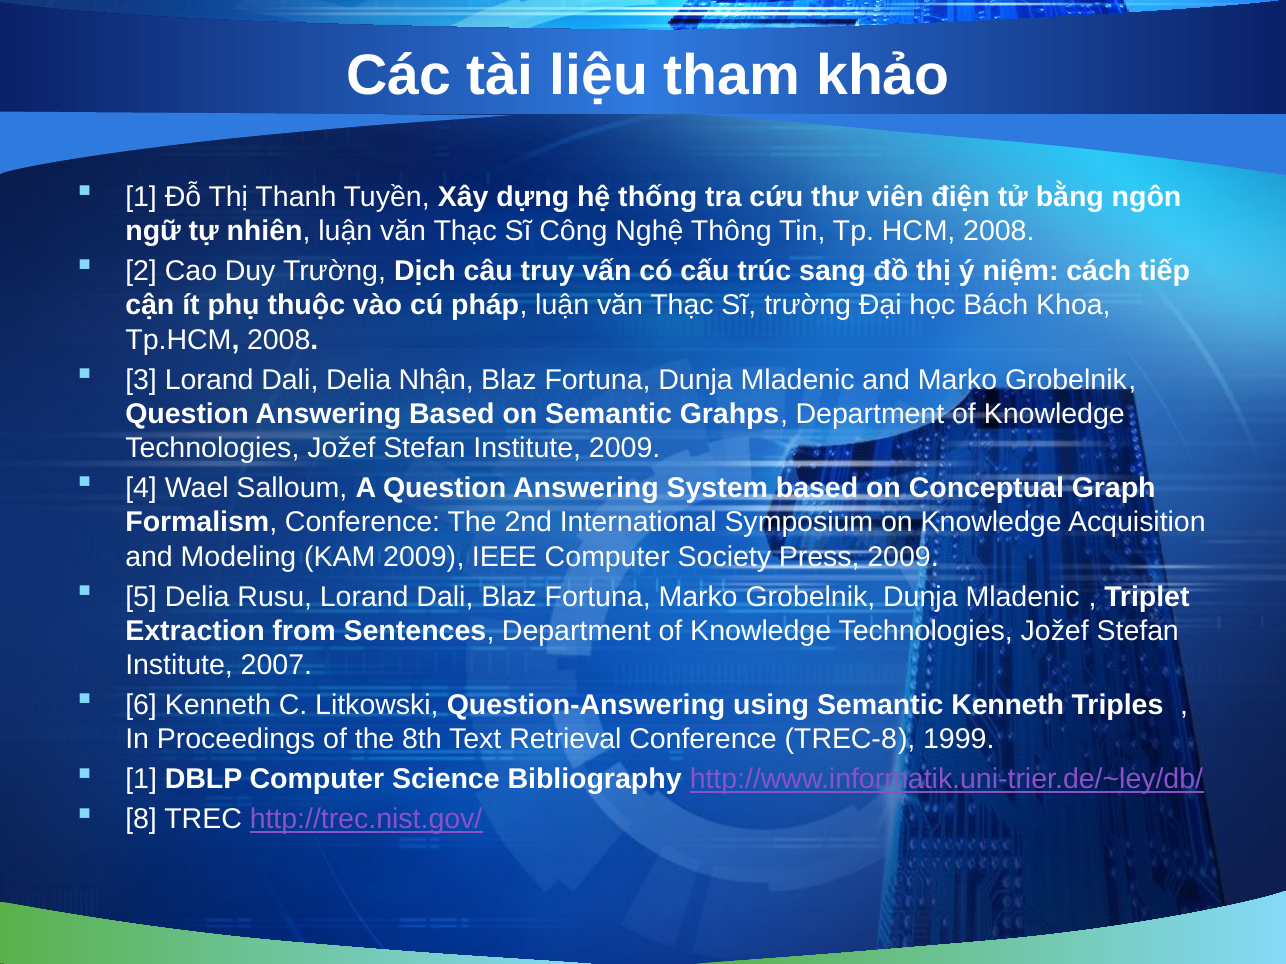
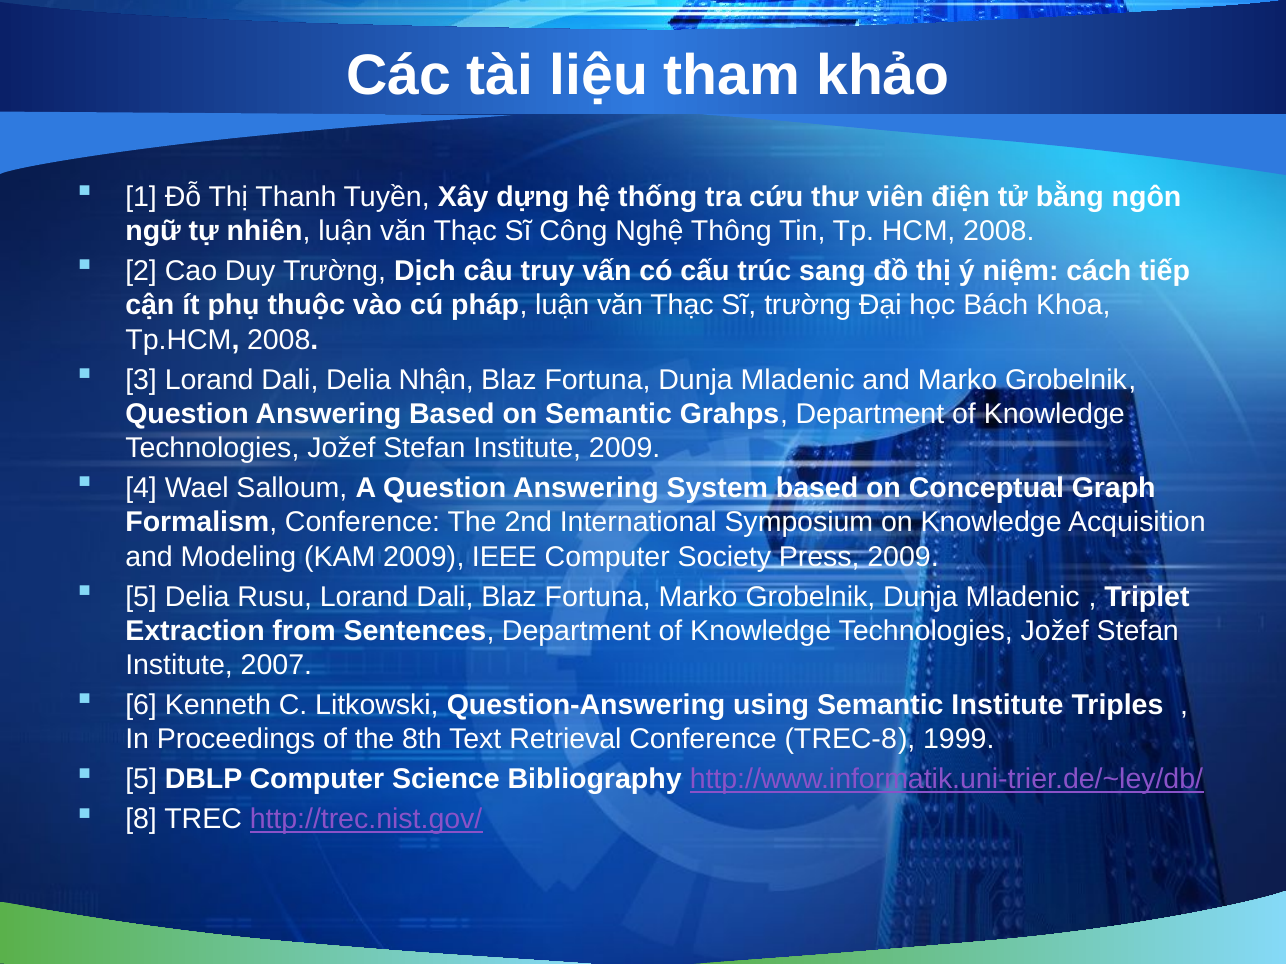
Semantic Kenneth: Kenneth -> Institute (1008, 706)
1: 1 -> 5 (141, 780)
